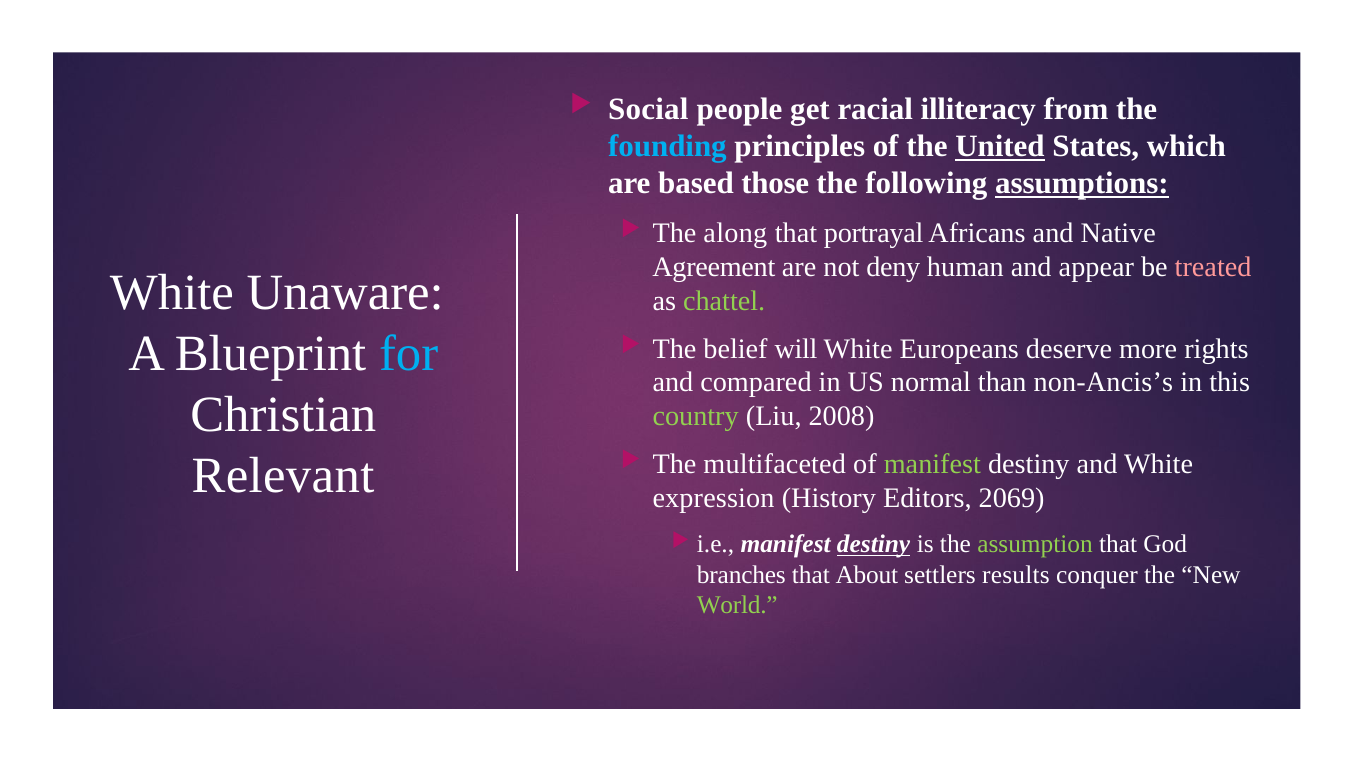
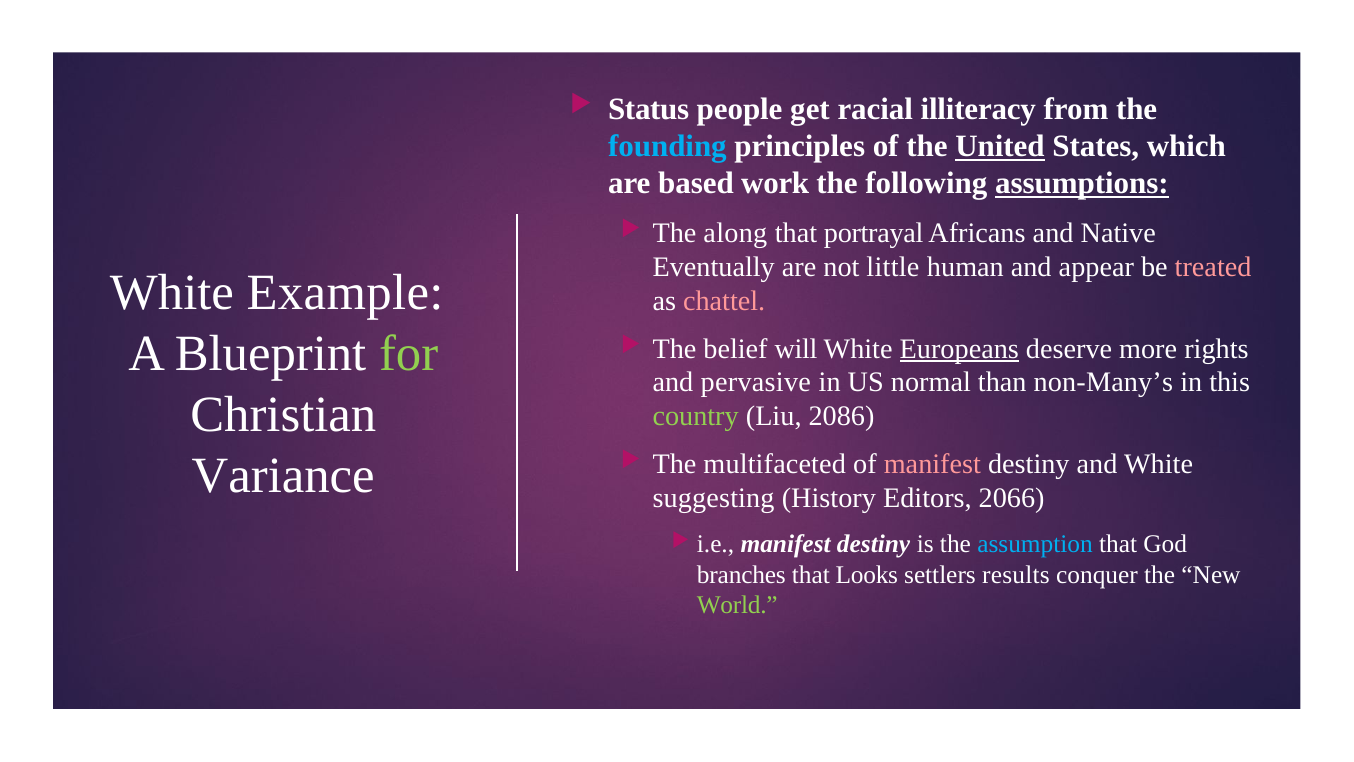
Social: Social -> Status (649, 109)
those: those -> work (775, 183)
Agreement: Agreement -> Eventually (714, 267)
deny: deny -> little (893, 267)
Unaware: Unaware -> Example (345, 293)
chattel colour: light green -> pink (724, 301)
for colour: light blue -> light green (409, 354)
Europeans underline: none -> present (959, 349)
compared: compared -> pervasive (756, 382)
non-Ancis’s: non-Ancis’s -> non-Many’s (1103, 382)
2008: 2008 -> 2086 (841, 416)
manifest colour: light green -> pink (932, 464)
Relevant: Relevant -> Variance (283, 476)
expression: expression -> suggesting (714, 498)
2069: 2069 -> 2066 (1012, 498)
destiny underline: present -> none (874, 544)
assumption colour: light green -> light blue (1035, 544)
About: About -> Looks (867, 575)
